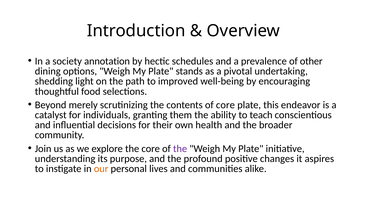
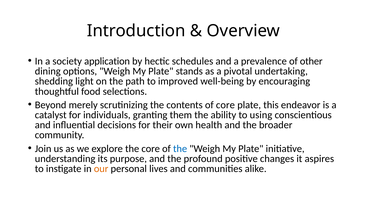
annotation: annotation -> application (107, 61)
teach: teach -> using (261, 115)
the colour: purple -> blue (180, 148)
